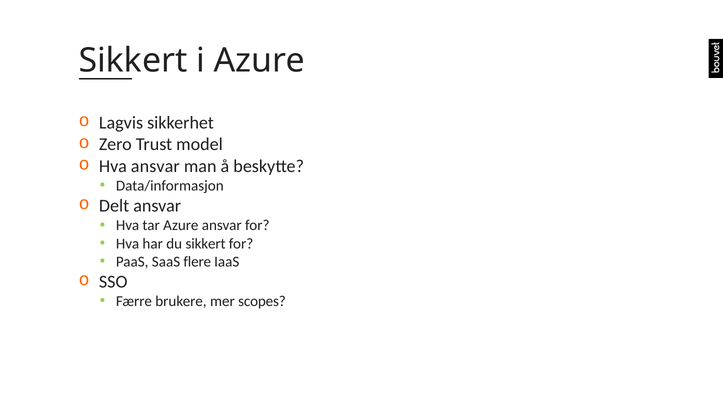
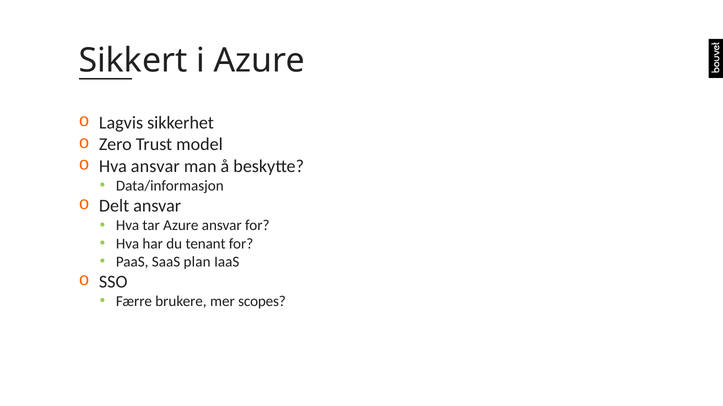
du sikkert: sikkert -> tenant (206, 244)
flere: flere -> plan (197, 262)
